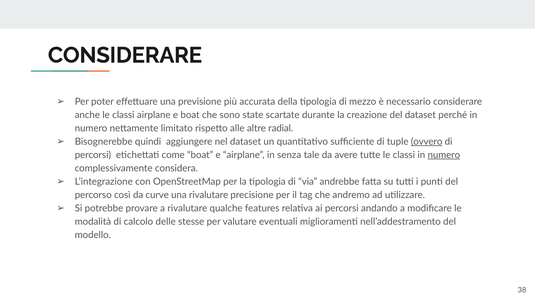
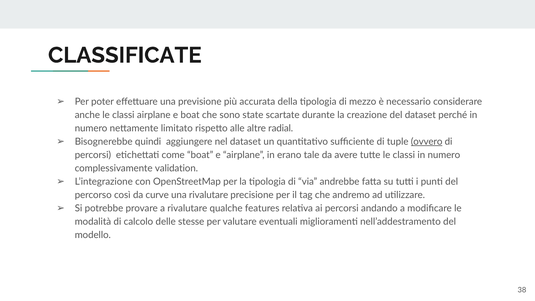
CONSIDERARE: CONSIDERARE -> CLASSIFICATE (125, 55)
senza: senza -> erano (289, 155)
numero underline: present -> none (444, 155)
considera: considera -> validation (176, 168)
